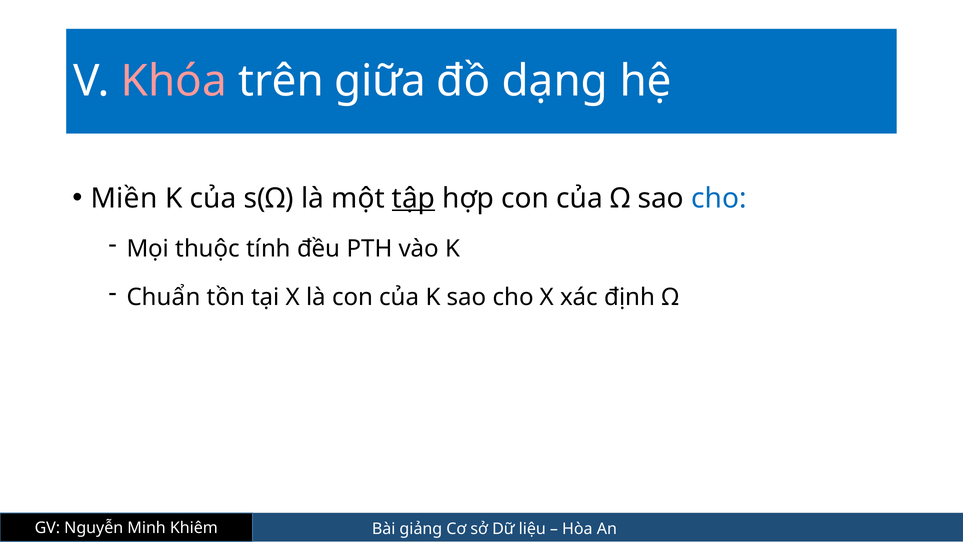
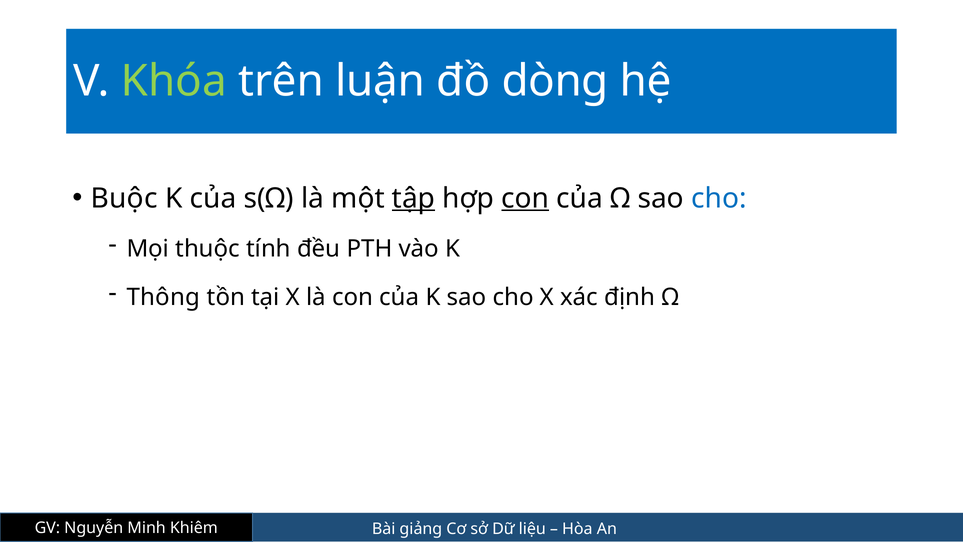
Khóa colour: pink -> light green (174, 81)
giữa: giữa -> luận (380, 81)
dạng: dạng -> dòng (555, 81)
Miền: Miền -> Buộc (124, 198)
con underline: none -> present (525, 198)
Chuẩn: Chuẩn -> Thông (163, 297)
